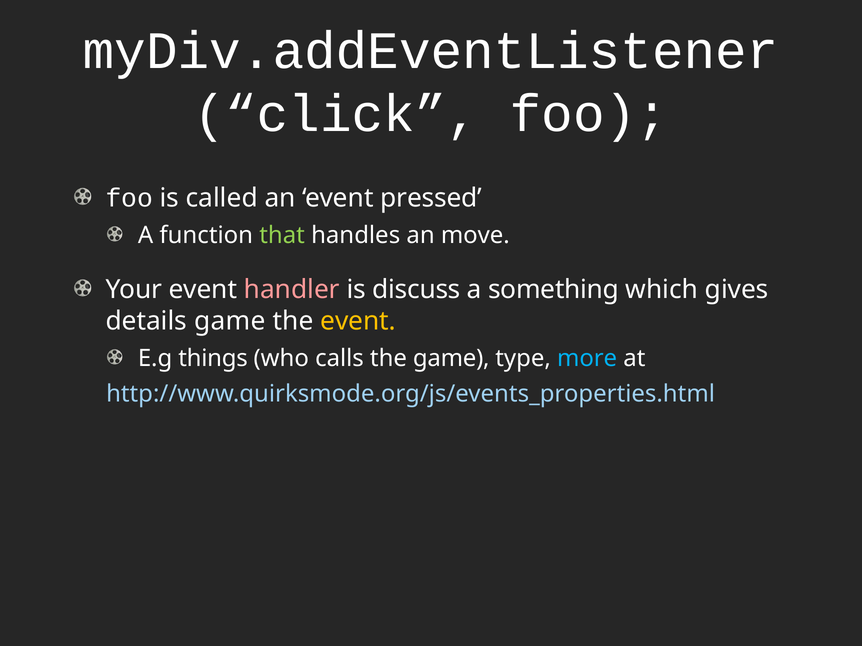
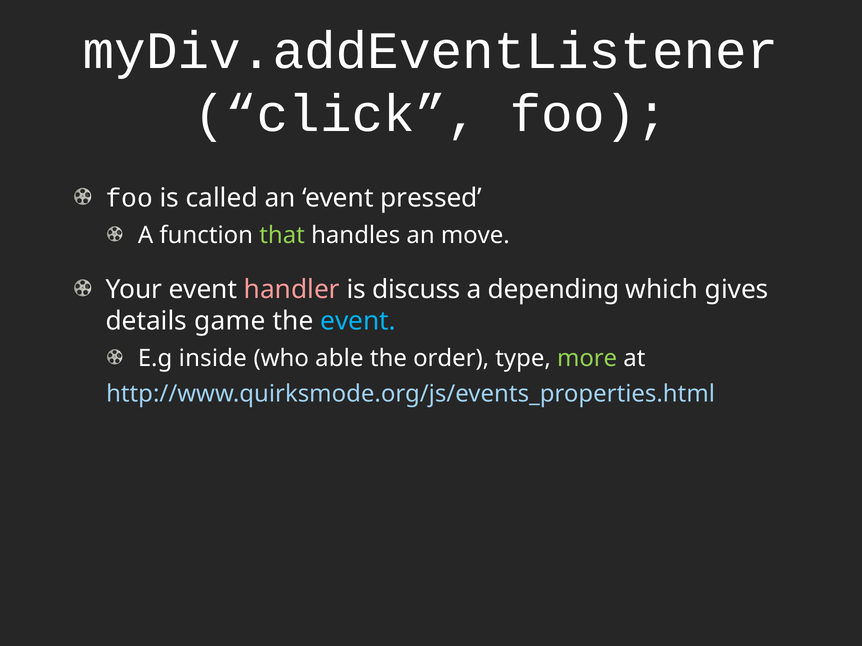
something: something -> depending (554, 290)
event colour: yellow -> light blue (358, 321)
things: things -> inside (213, 358)
calls: calls -> able (339, 358)
the game: game -> order (451, 358)
more colour: light blue -> light green (587, 358)
